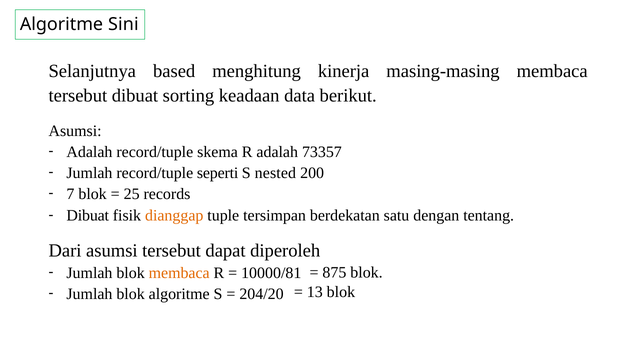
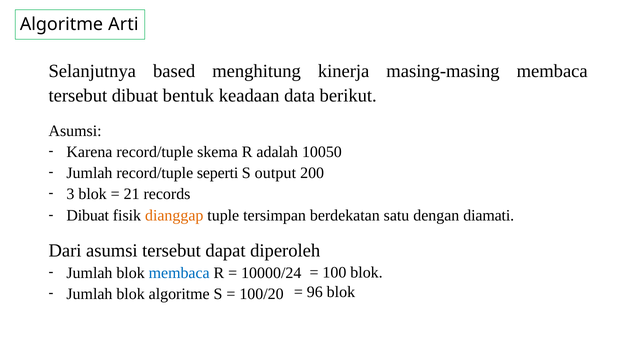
Sini: Sini -> Arti (123, 24)
sorting: sorting -> bentuk (188, 96)
Adalah: Adalah -> Karena (89, 152)
73357: 73357 -> 10050 (322, 152)
nested: nested -> output (275, 173)
7: 7 -> 3 (70, 194)
25: 25 -> 21 (132, 194)
tentang: tentang -> diamati (489, 216)
875: 875 -> 100 (334, 273)
membaca colour: orange -> blue (179, 273)
10000/81: 10000/81 -> 10000/24 (271, 273)
13: 13 -> 96 (315, 292)
204/20: 204/20 -> 100/20 (262, 294)
